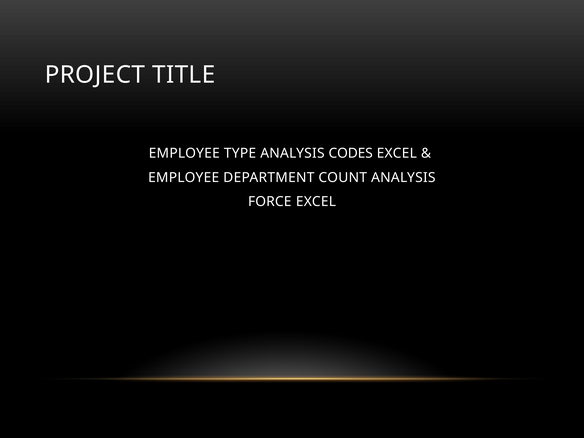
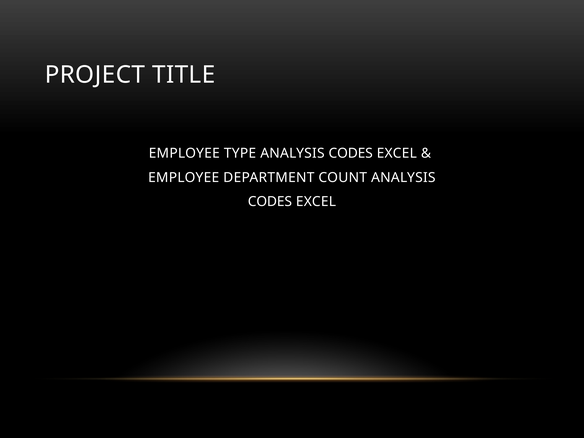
FORCE: FORCE -> CODES (270, 202)
